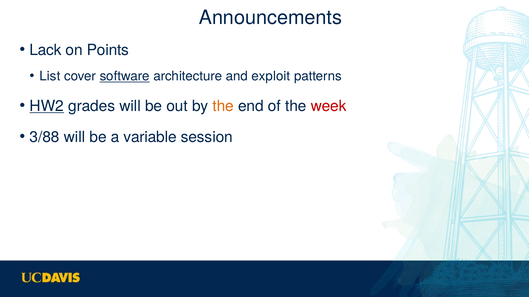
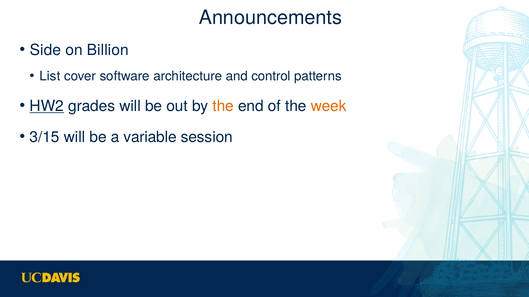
Lack: Lack -> Side (45, 50)
Points: Points -> Billion (108, 50)
software underline: present -> none (125, 76)
exploit: exploit -> control (271, 76)
week colour: red -> orange (329, 106)
3/88: 3/88 -> 3/15 (45, 137)
